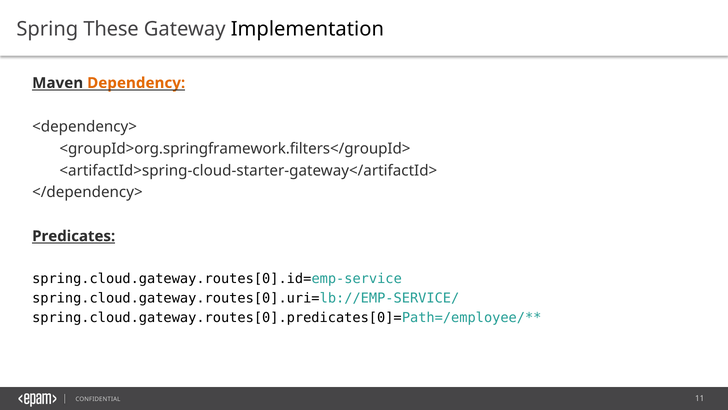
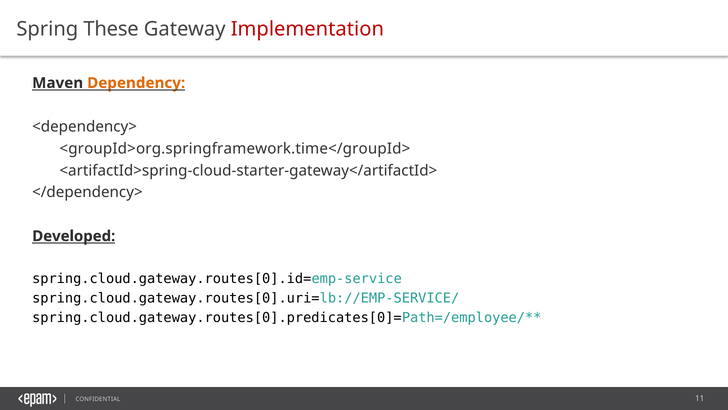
Implementation colour: black -> red (307, 29)
<groupId>org.springframework.filters</groupId>: <groupId>org.springframework.filters</groupId> -> <groupId>org.springframework.time</groupId> (235, 148)
Predicates: Predicates -> Developed (74, 236)
